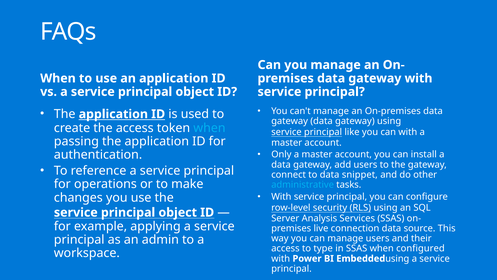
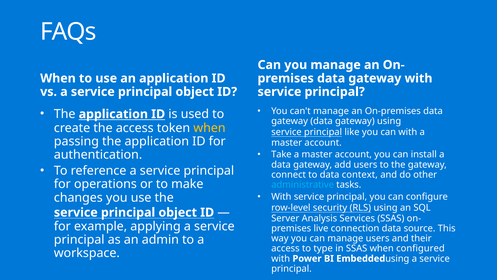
when colour: light blue -> yellow (209, 128)
Only: Only -> Take (281, 154)
snippet: snippet -> context (360, 174)
